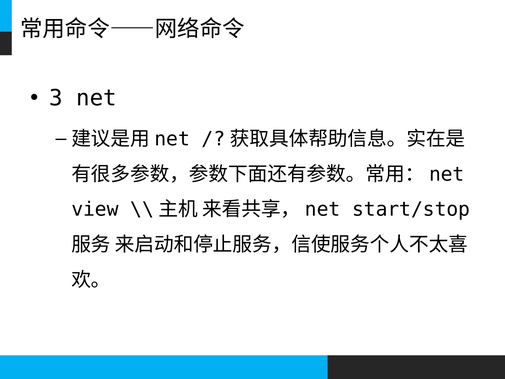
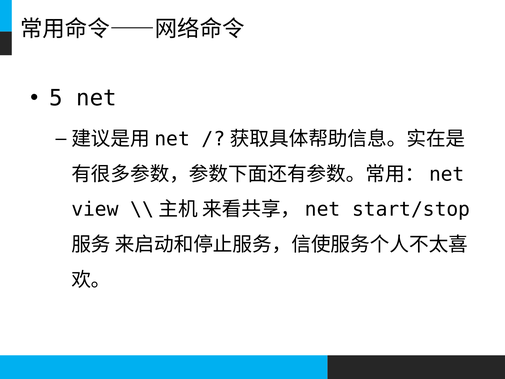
3: 3 -> 5 (56, 98)
